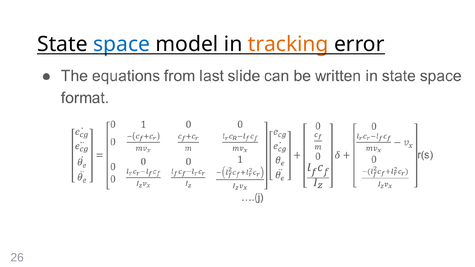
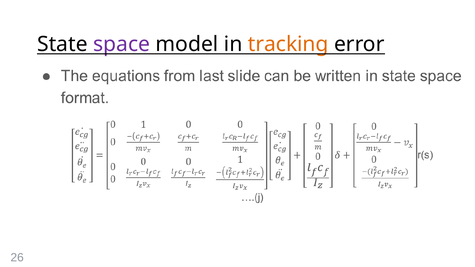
space colour: blue -> purple (122, 44)
